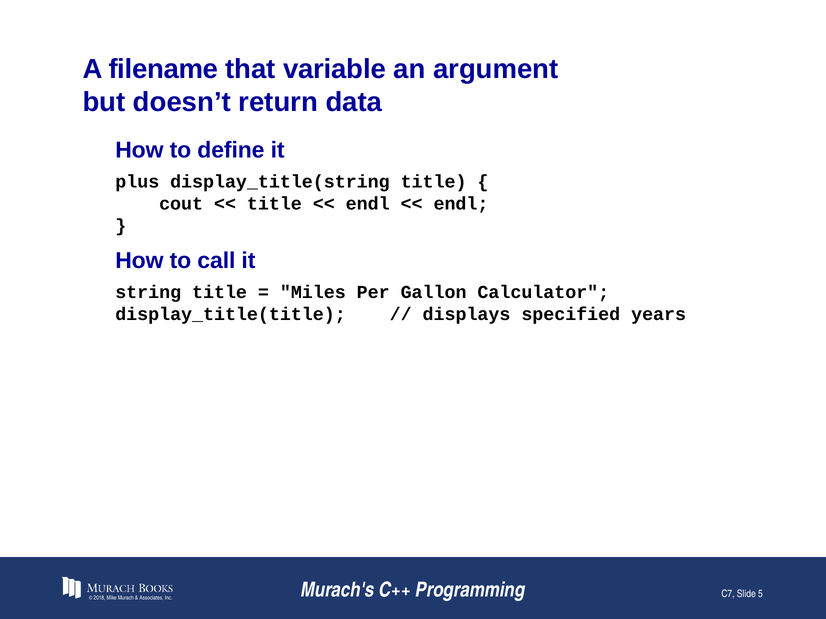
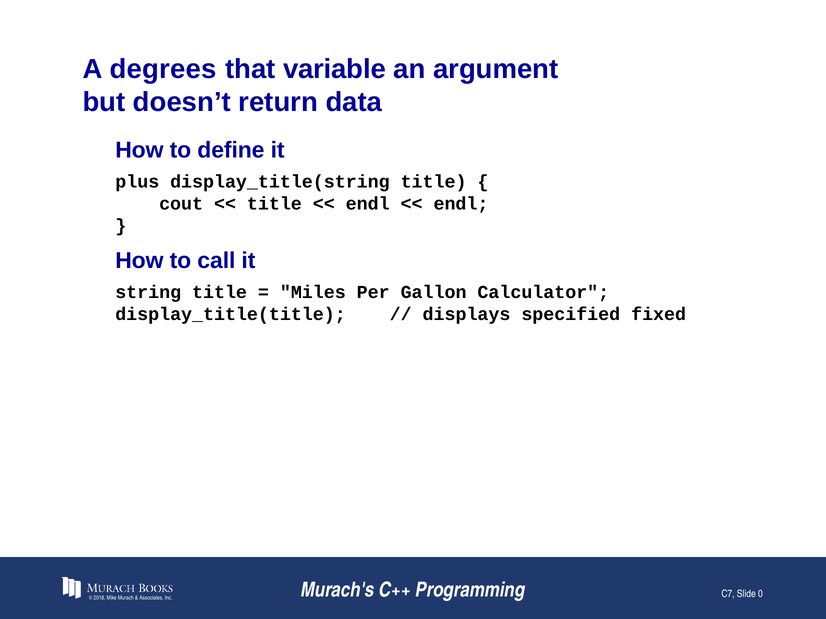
filename: filename -> degrees (163, 69)
years: years -> fixed (659, 314)
5: 5 -> 0 (760, 594)
